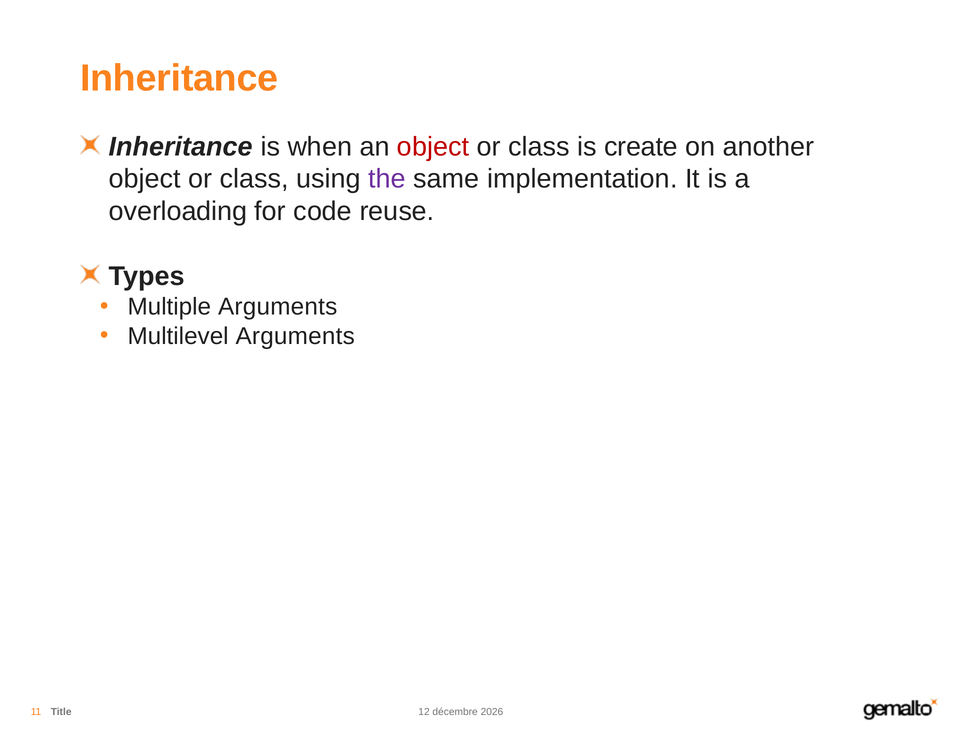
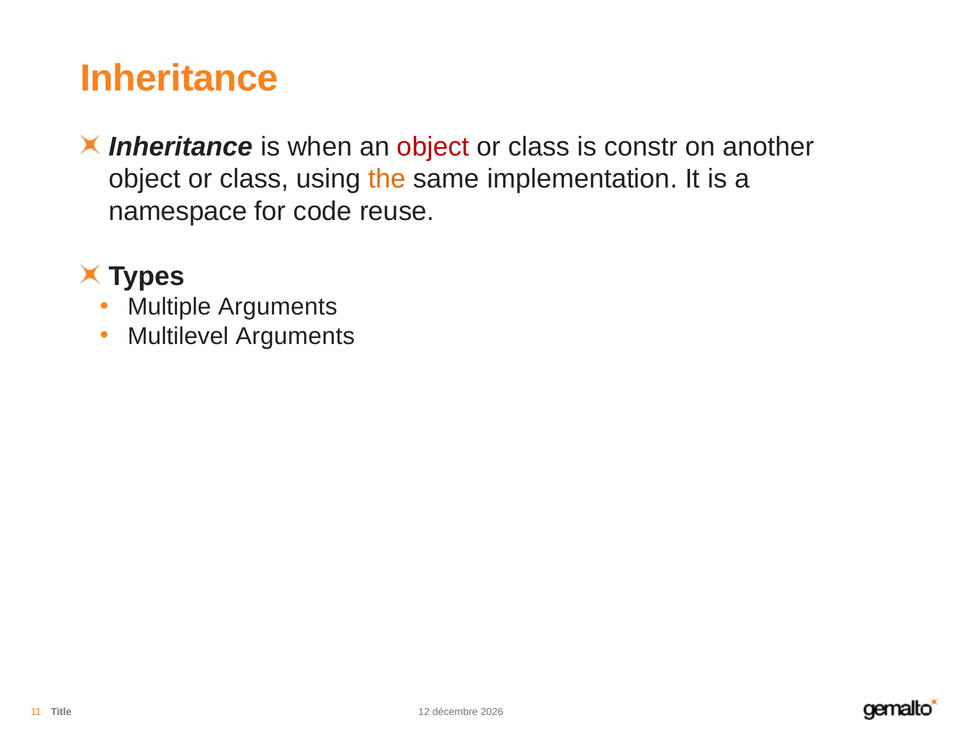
create: create -> constr (641, 146)
the colour: purple -> orange (387, 179)
overloading: overloading -> namespace (178, 211)
